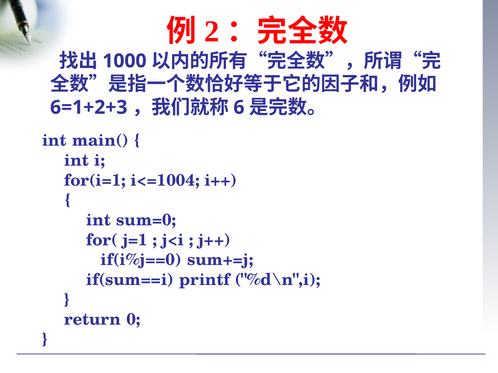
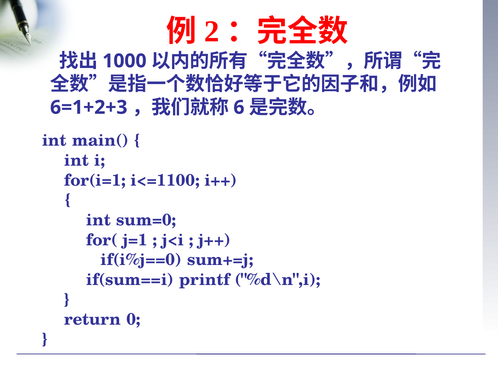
i<=1004: i<=1004 -> i<=1100 (165, 180)
